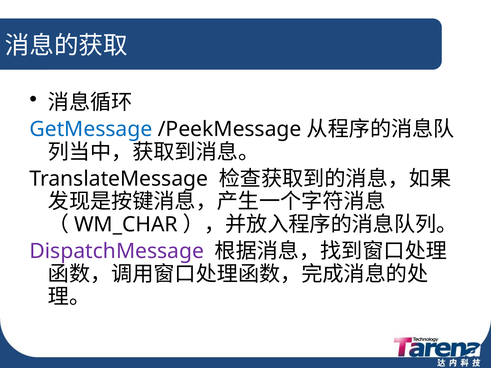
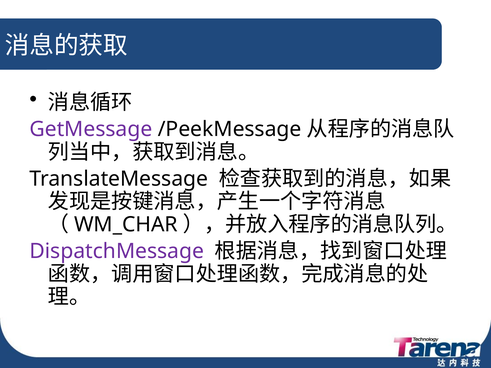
GetMessage colour: blue -> purple (91, 129)
